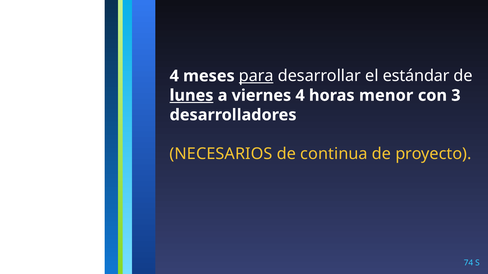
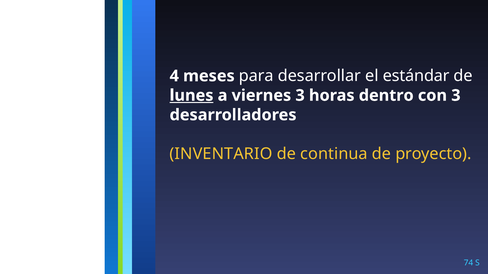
para underline: present -> none (256, 76)
viernes 4: 4 -> 3 (300, 96)
menor: menor -> dentro (386, 96)
NECESARIOS: NECESARIOS -> INVENTARIO (221, 154)
